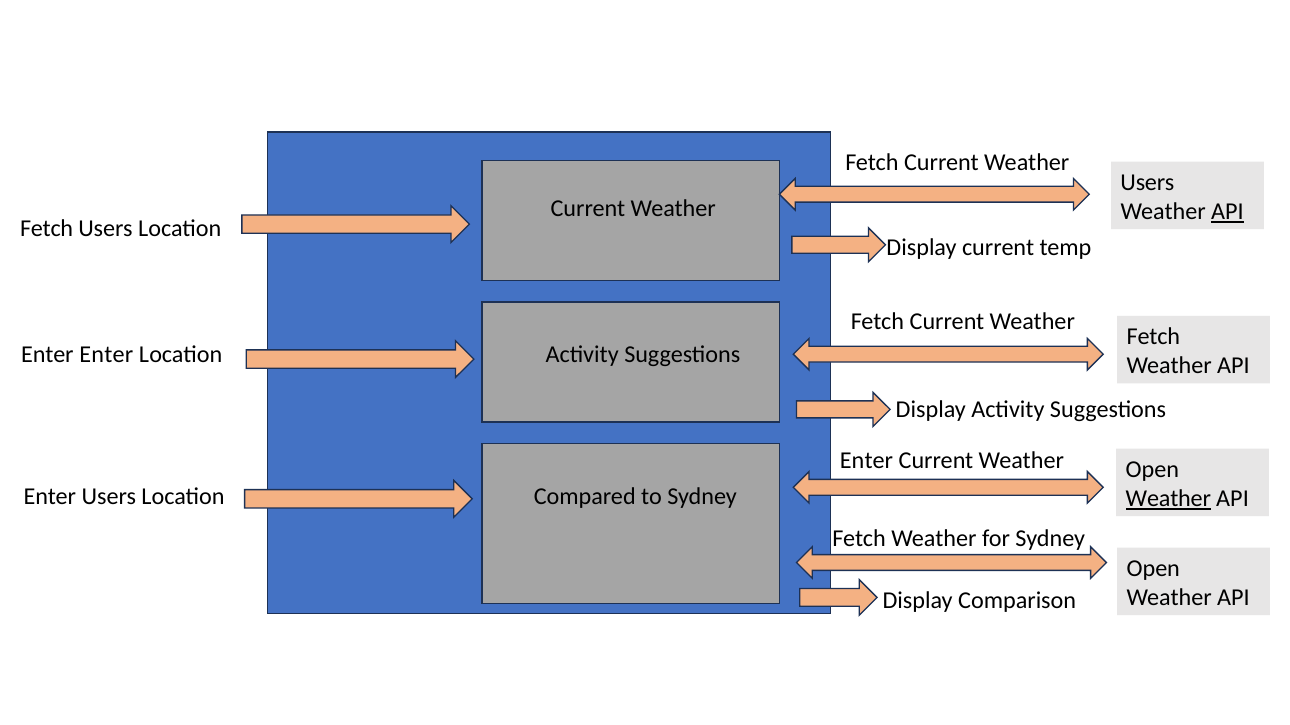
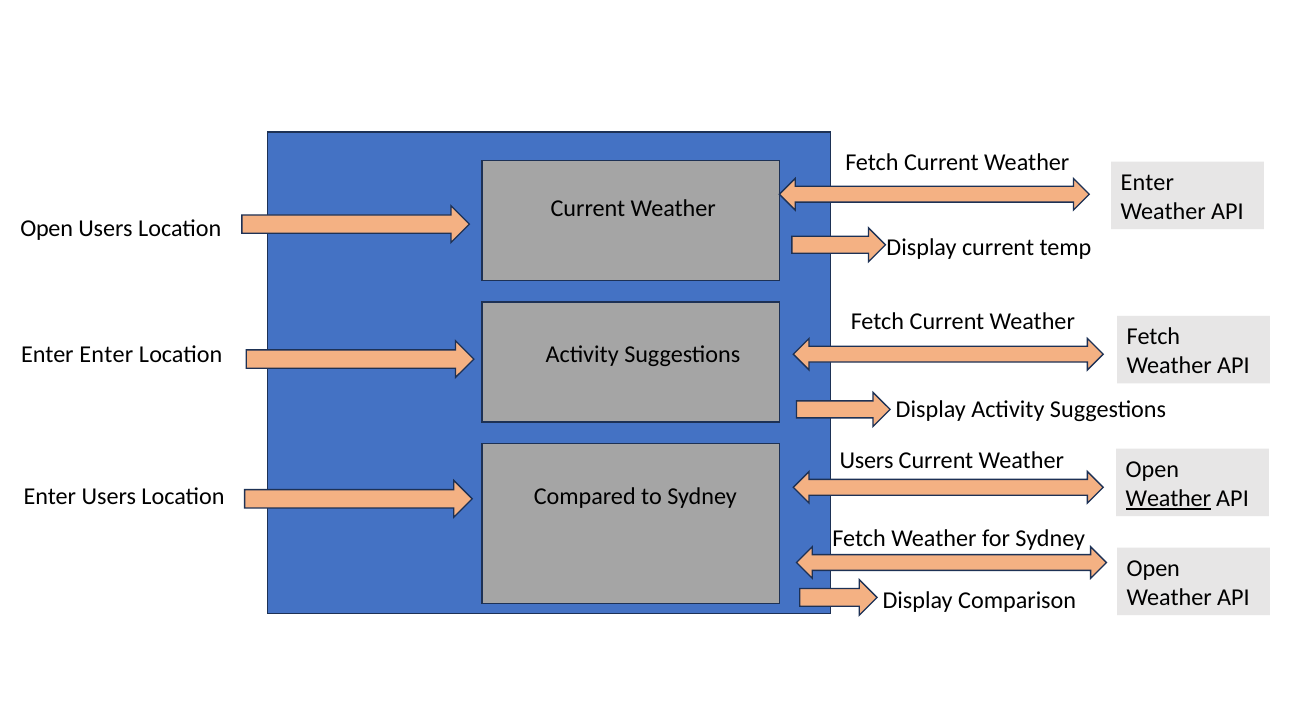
Users: Users -> Enter (1147, 183)
API underline: present -> none (1227, 212)
Fetch: Fetch -> Open (47, 229)
Enter: Enter -> Users (867, 461)
